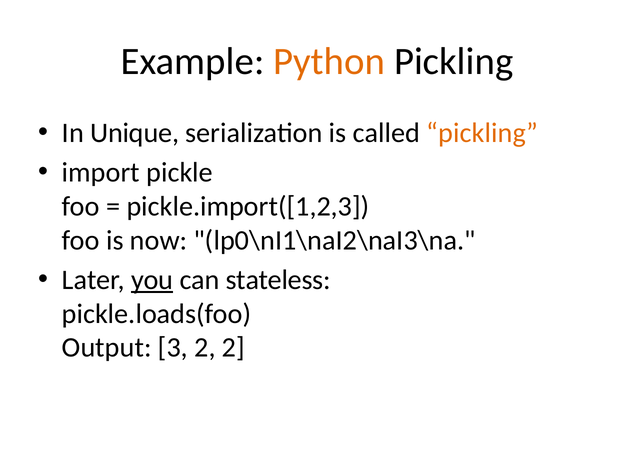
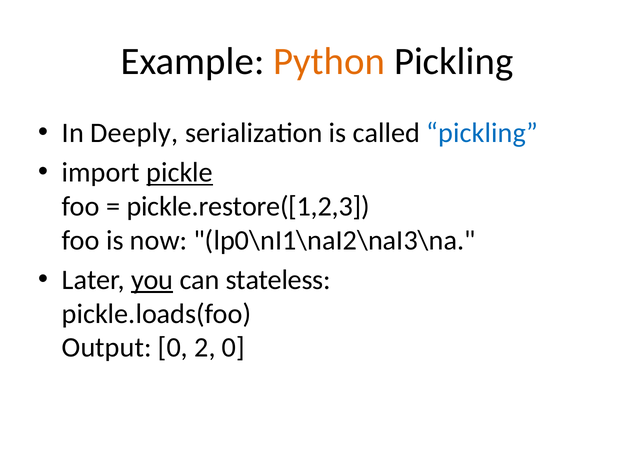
Unique: Unique -> Deeply (134, 133)
pickling colour: orange -> blue (482, 133)
pickle underline: none -> present (180, 173)
pickle.import([1,2,3: pickle.import([1,2,3 -> pickle.restore([1,2,3 (248, 207)
Output 3: 3 -> 0 (173, 348)
2 2: 2 -> 0 (233, 348)
